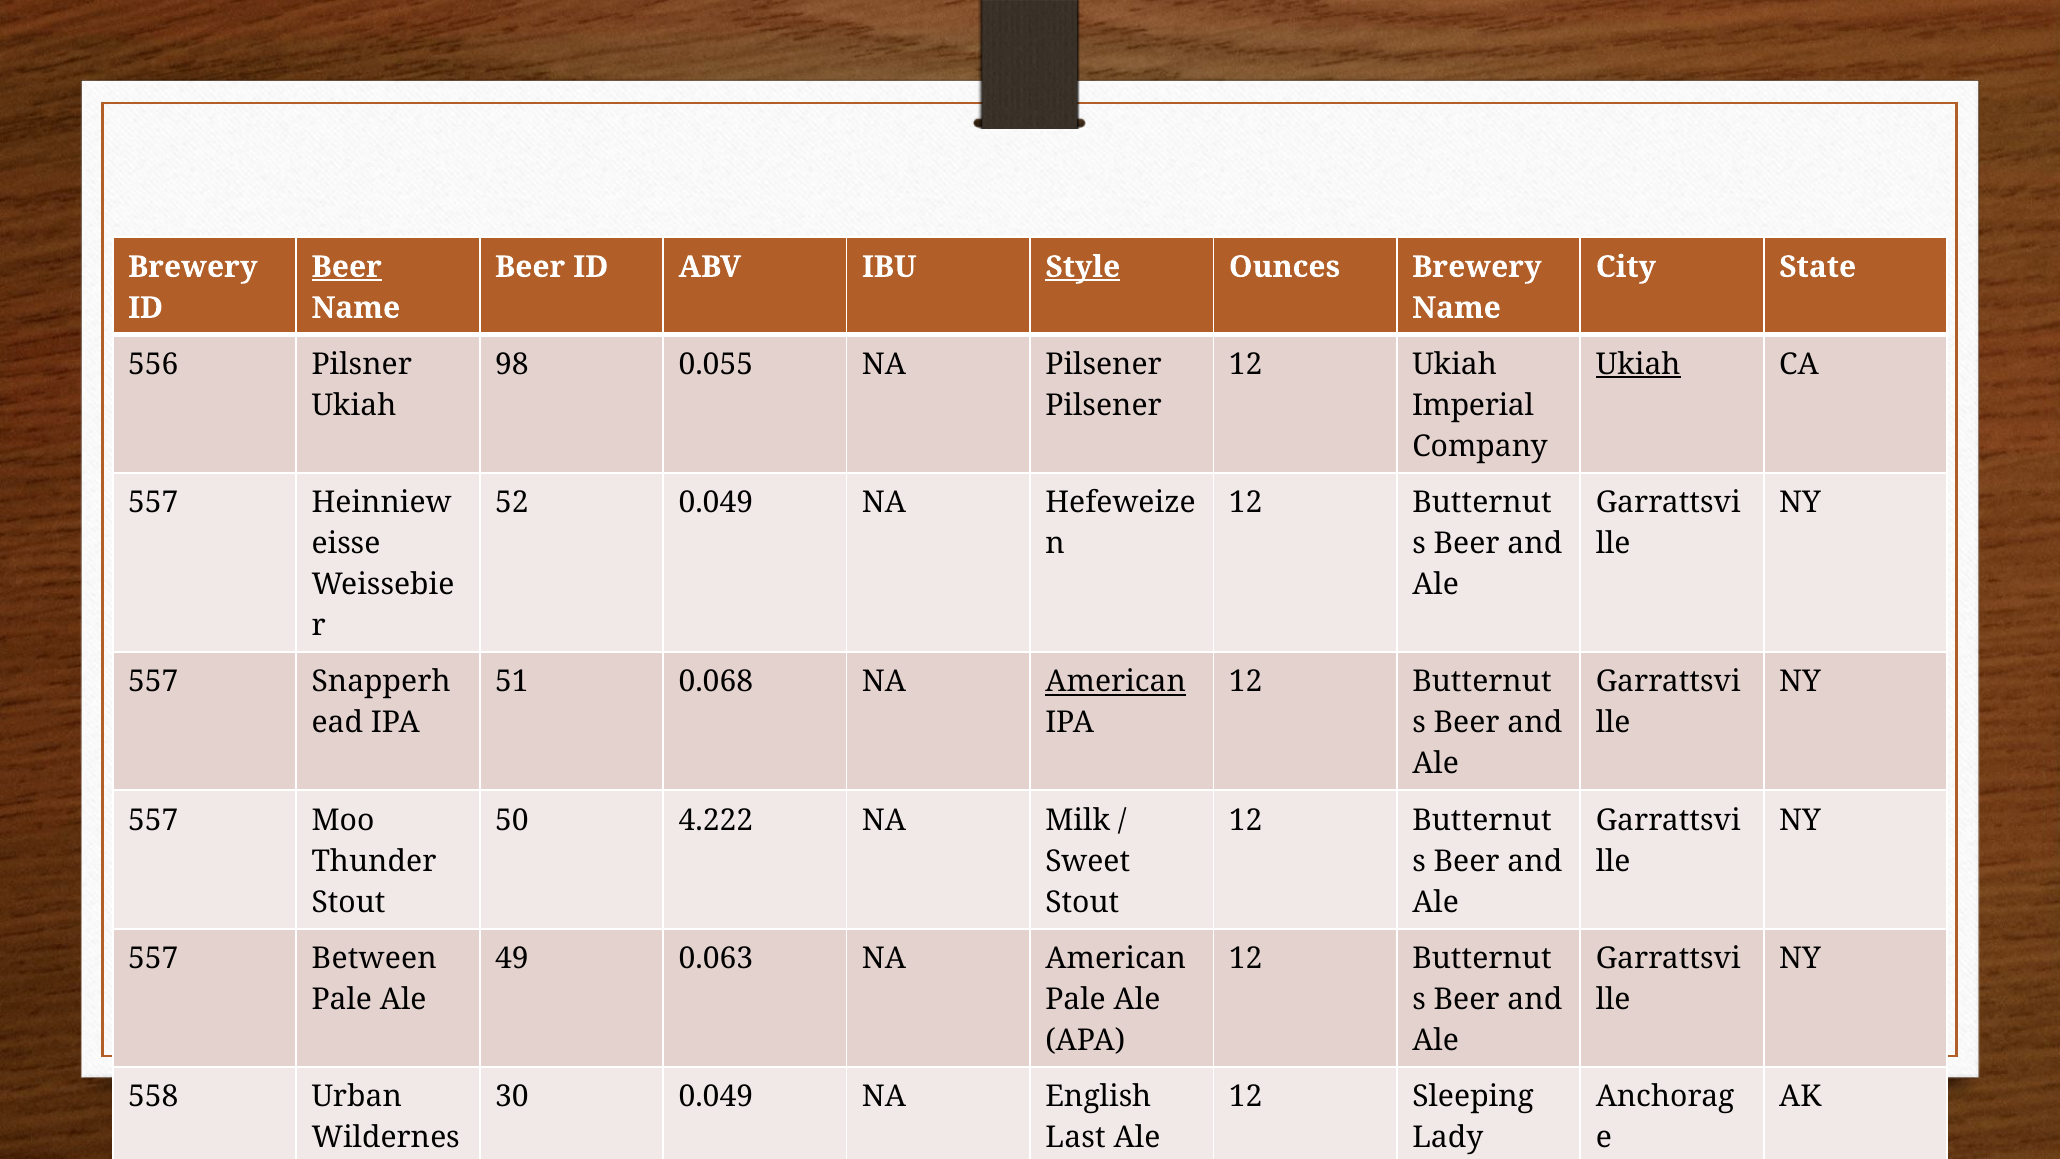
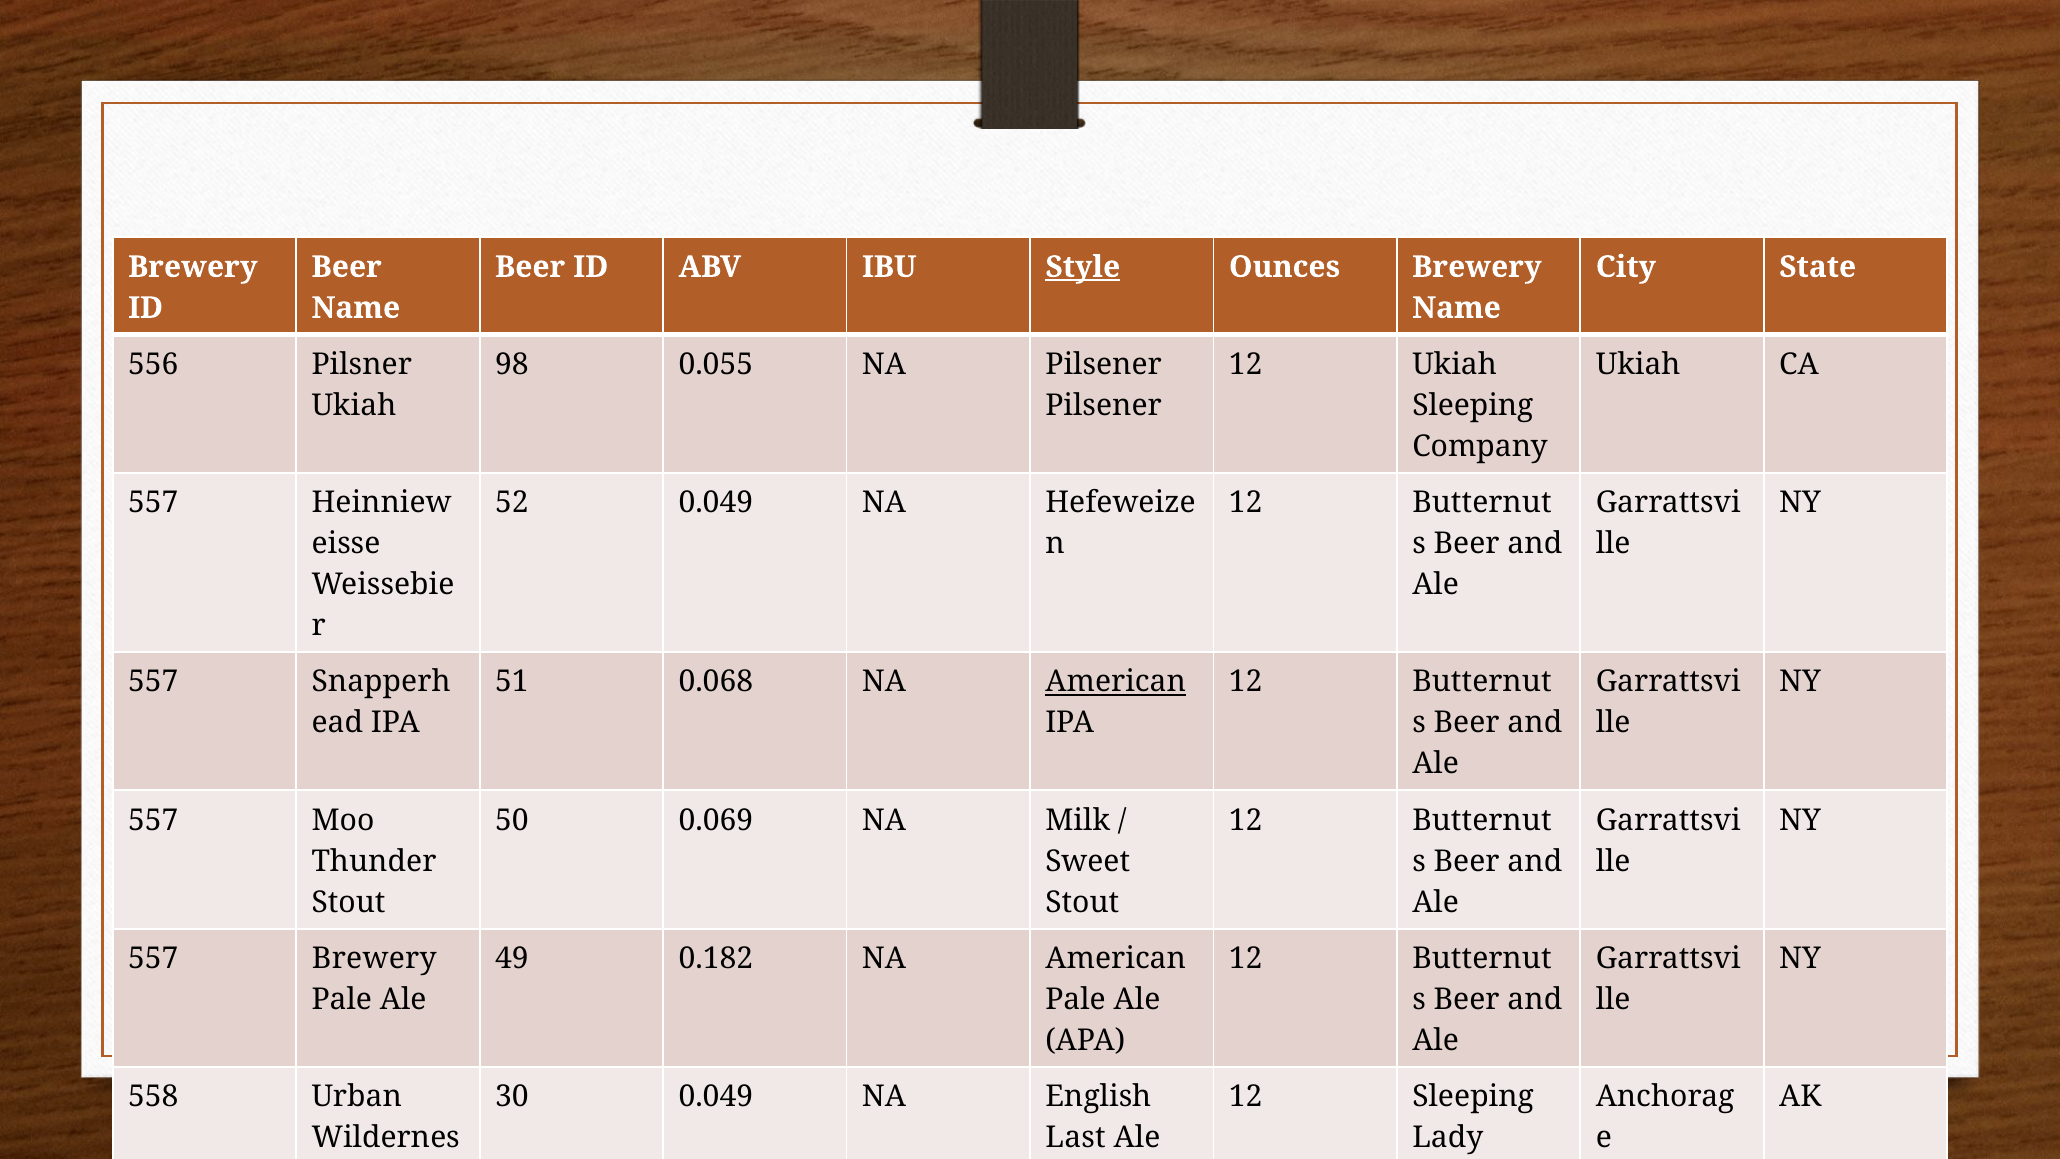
Beer underline: present -> none (347, 267)
Ukiah underline: present -> none (1638, 364)
Imperial: Imperial -> Sleeping (1473, 405)
4.222: 4.222 -> 0.069 (716, 820)
557 Between: Between -> Brewery (374, 958)
0.063: 0.063 -> 0.182 (716, 958)
